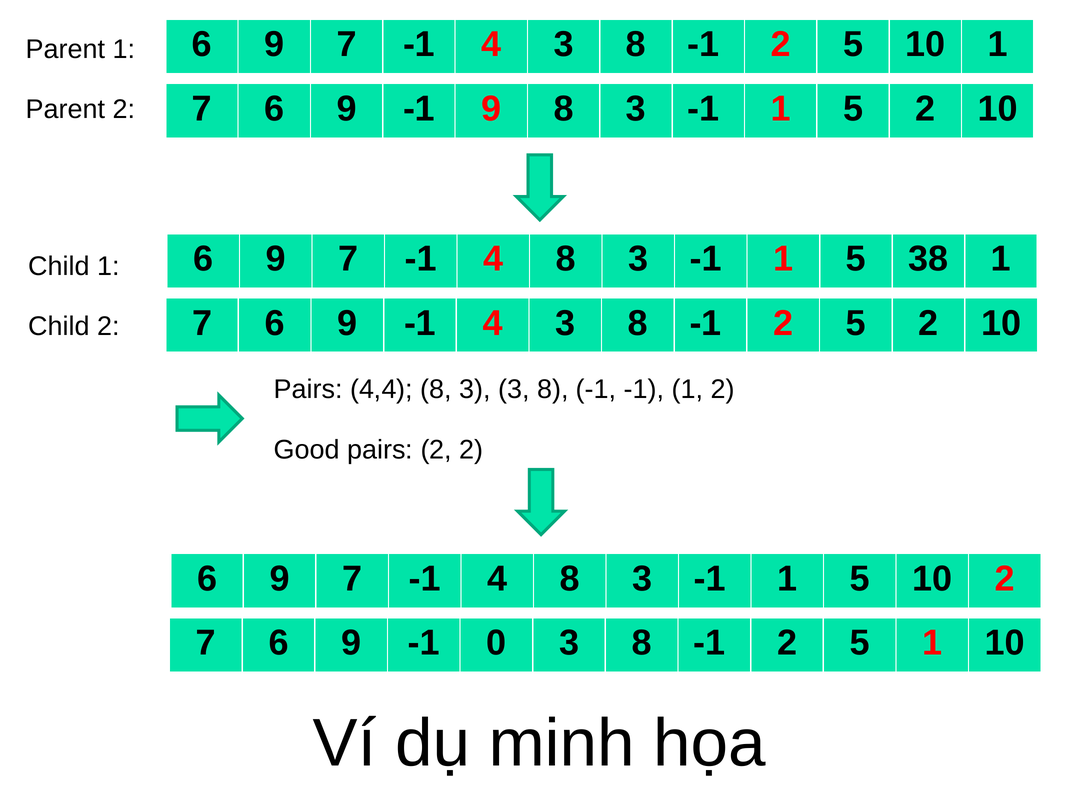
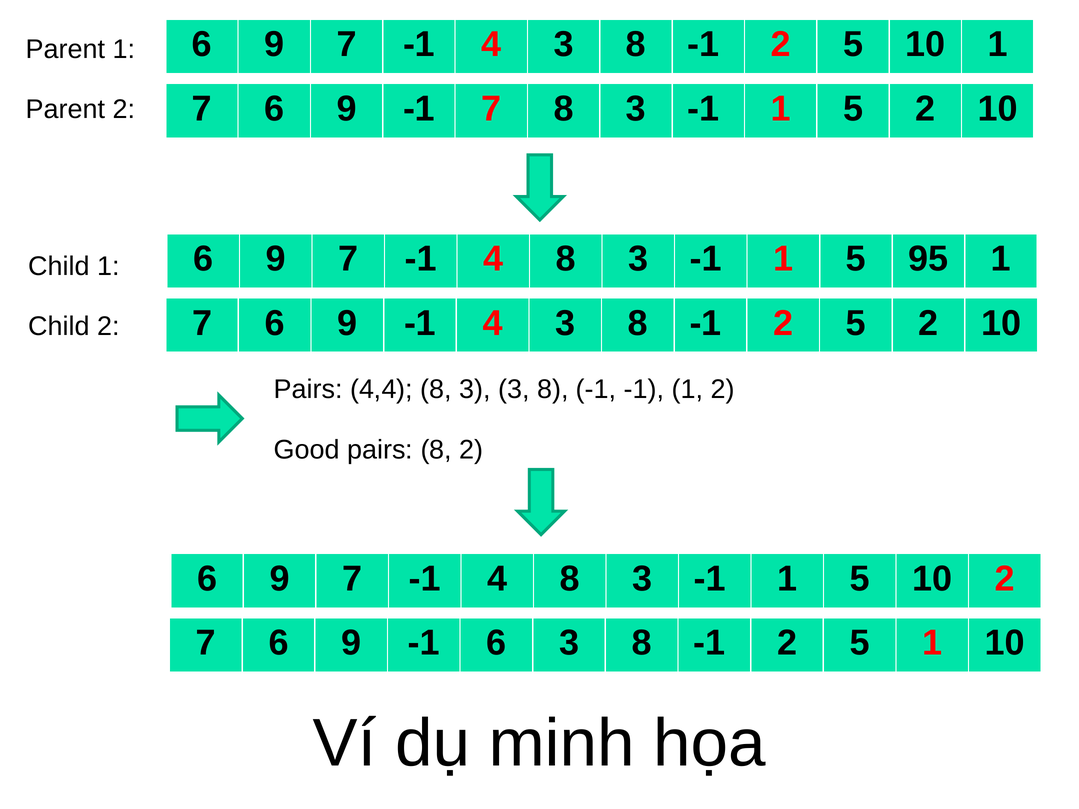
-1 9: 9 -> 7 (491, 109)
38: 38 -> 95 (928, 259)
pairs 2: 2 -> 8 (436, 450)
-1 0: 0 -> 6 (496, 643)
